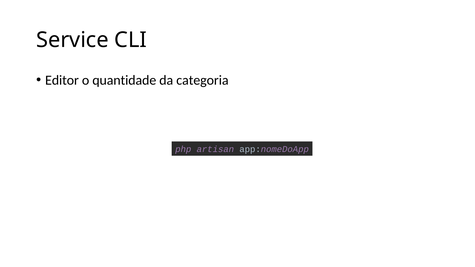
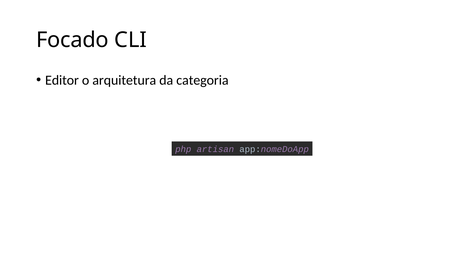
Service: Service -> Focado (73, 40)
quantidade: quantidade -> arquitetura (124, 80)
